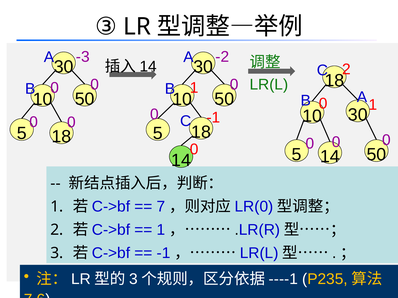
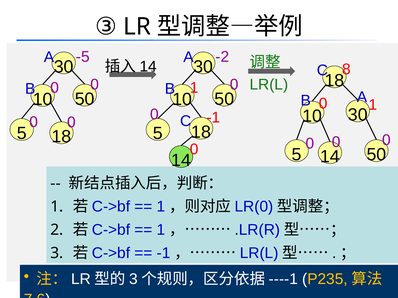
-3: -3 -> -5 (83, 57)
C 2: 2 -> 8 (346, 69)
7: 7 -> 1 (161, 207)
